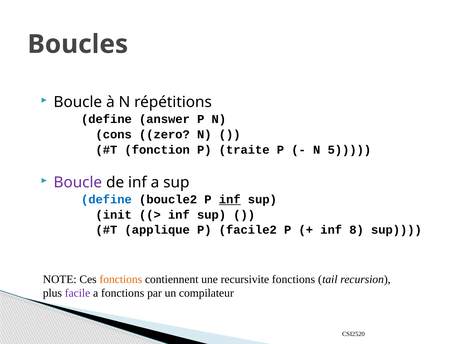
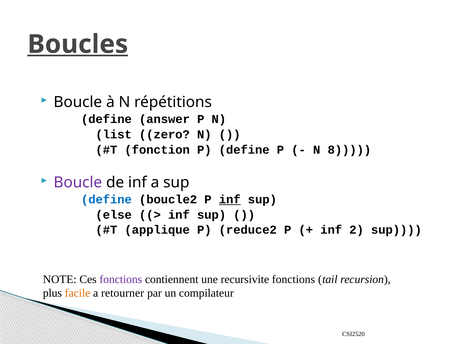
Boucles underline: none -> present (78, 44)
cons: cons -> list (114, 135)
P traite: traite -> define (244, 150)
5: 5 -> 8 (349, 150)
init: init -> else (114, 215)
facile2: facile2 -> reduce2 (248, 230)
8: 8 -> 2 (357, 230)
fonctions colour: orange -> purple (121, 280)
facile colour: purple -> orange (77, 293)
a fonctions: fonctions -> retourner (123, 293)
